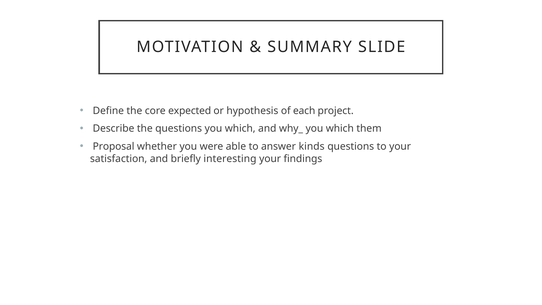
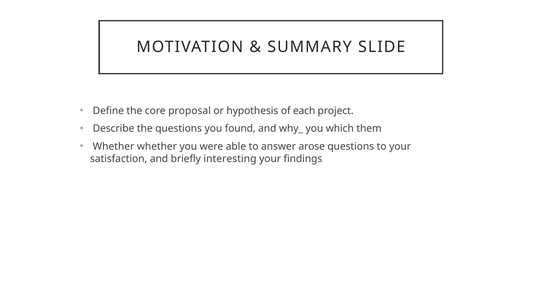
expected: expected -> proposal (190, 111)
questions you which: which -> found (240, 129)
Proposal: Proposal -> Whether (114, 146)
kinds: kinds -> arose (312, 146)
